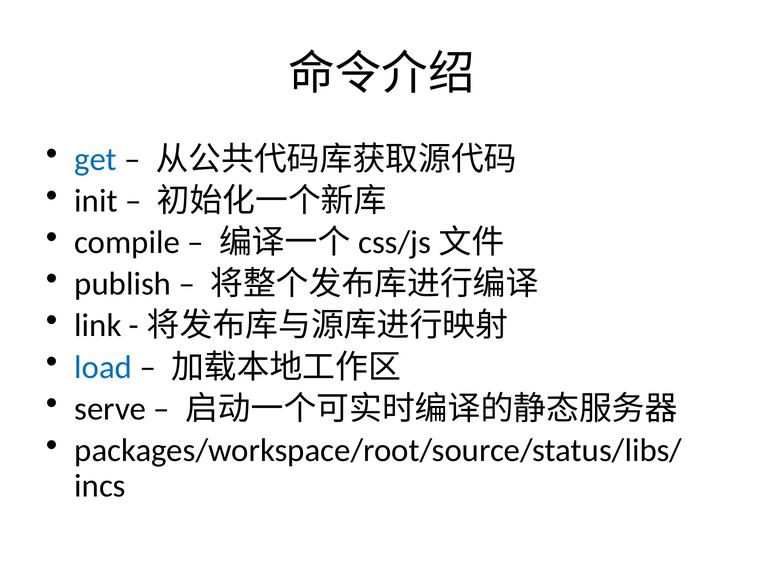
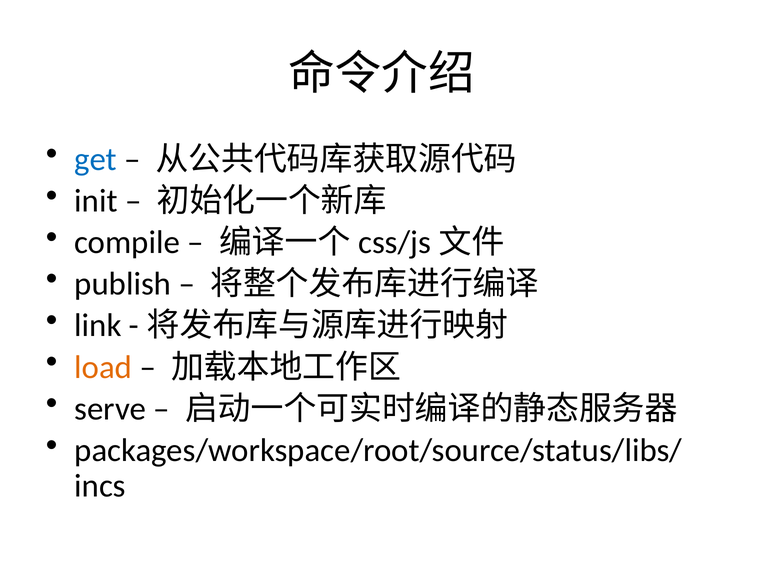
load colour: blue -> orange (103, 367)
